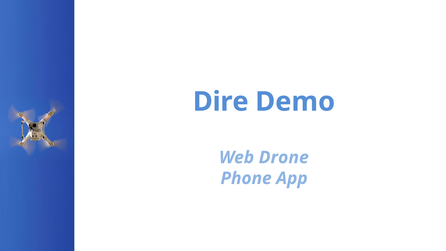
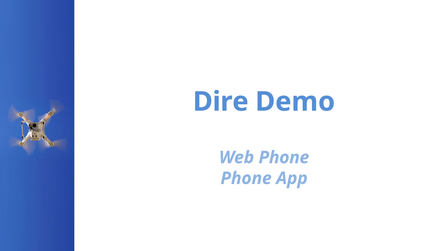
Web Drone: Drone -> Phone (284, 157)
